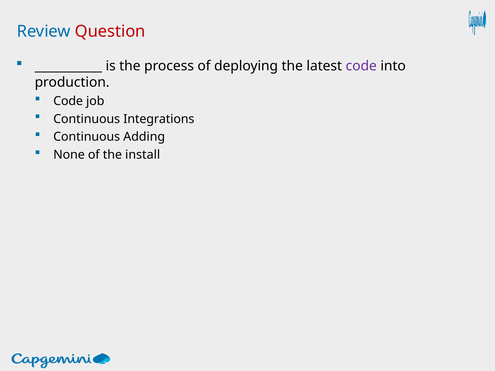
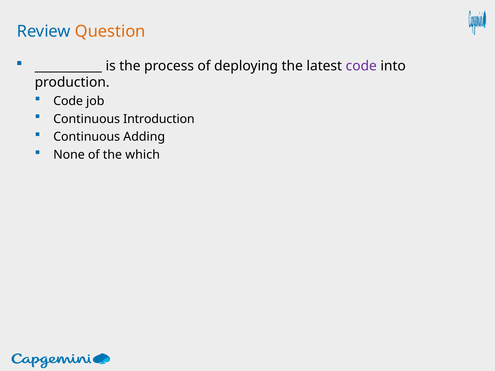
Question colour: red -> orange (110, 31)
Integrations: Integrations -> Introduction (159, 119)
install: install -> which (143, 155)
